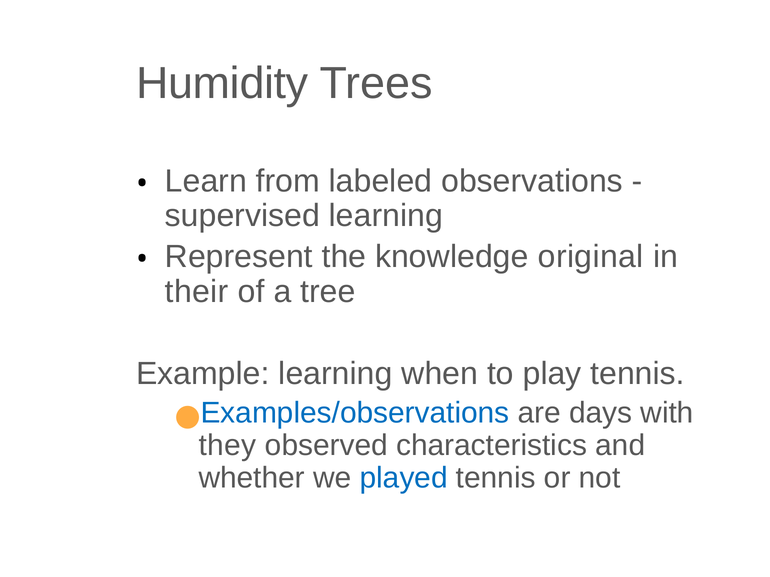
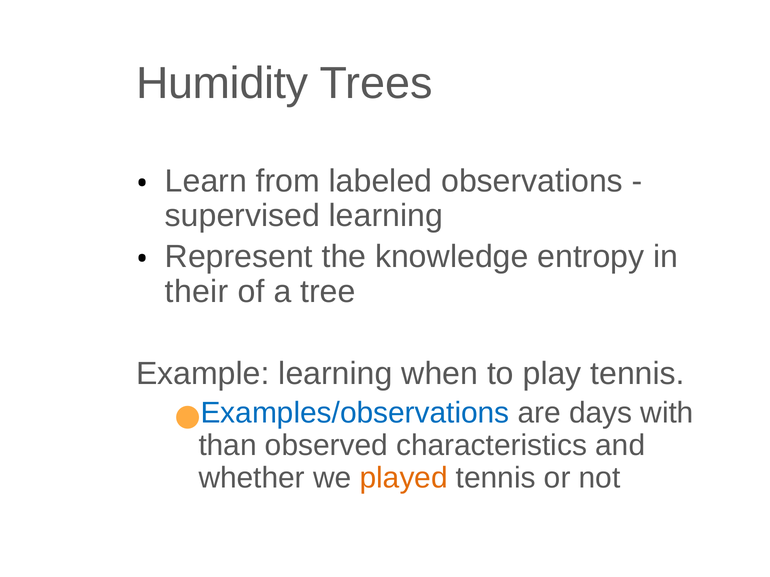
original: original -> entropy (591, 257)
they: they -> than (228, 446)
played colour: blue -> orange (404, 478)
